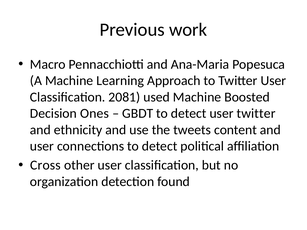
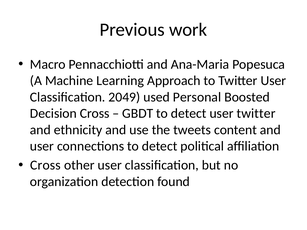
2081: 2081 -> 2049 (124, 97)
used Machine: Machine -> Personal (197, 97)
Decision Ones: Ones -> Cross (95, 114)
